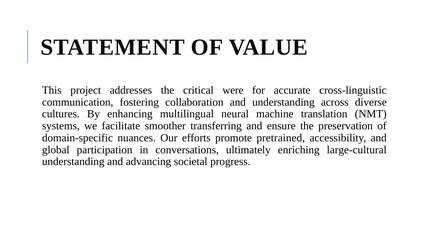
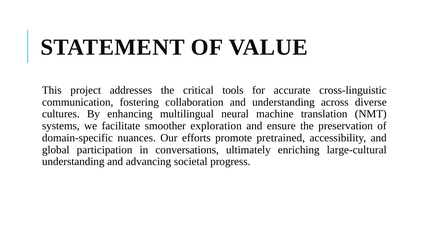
were: were -> tools (233, 90)
transferring: transferring -> exploration (216, 126)
